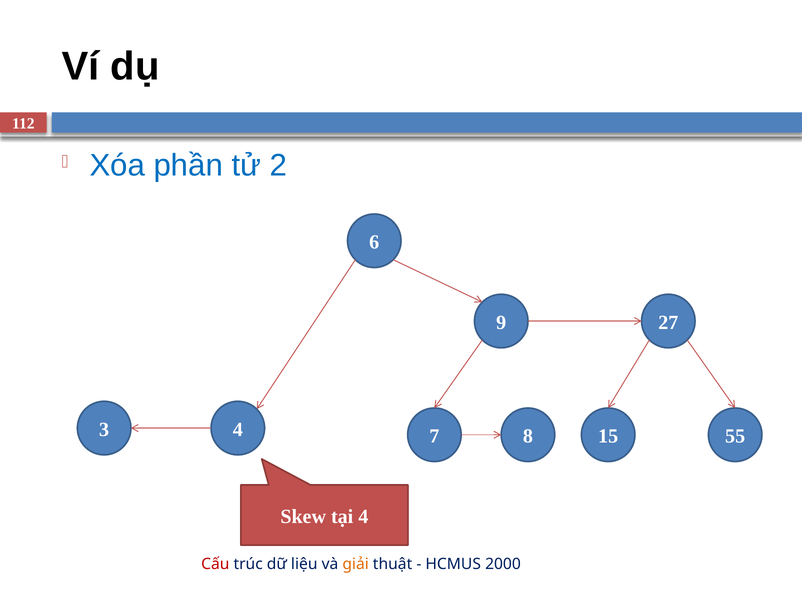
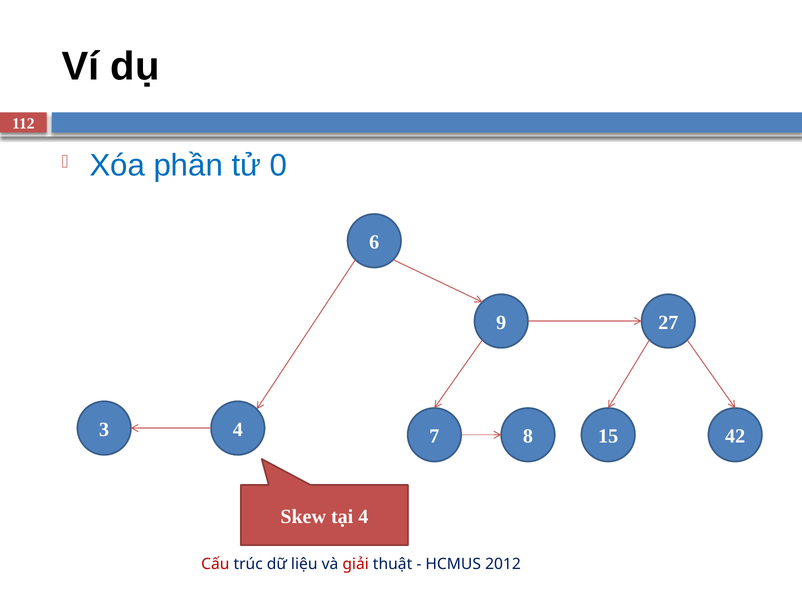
2: 2 -> 0 (278, 165)
55: 55 -> 42 (735, 436)
giải colour: orange -> red (356, 564)
2000: 2000 -> 2012 (503, 564)
